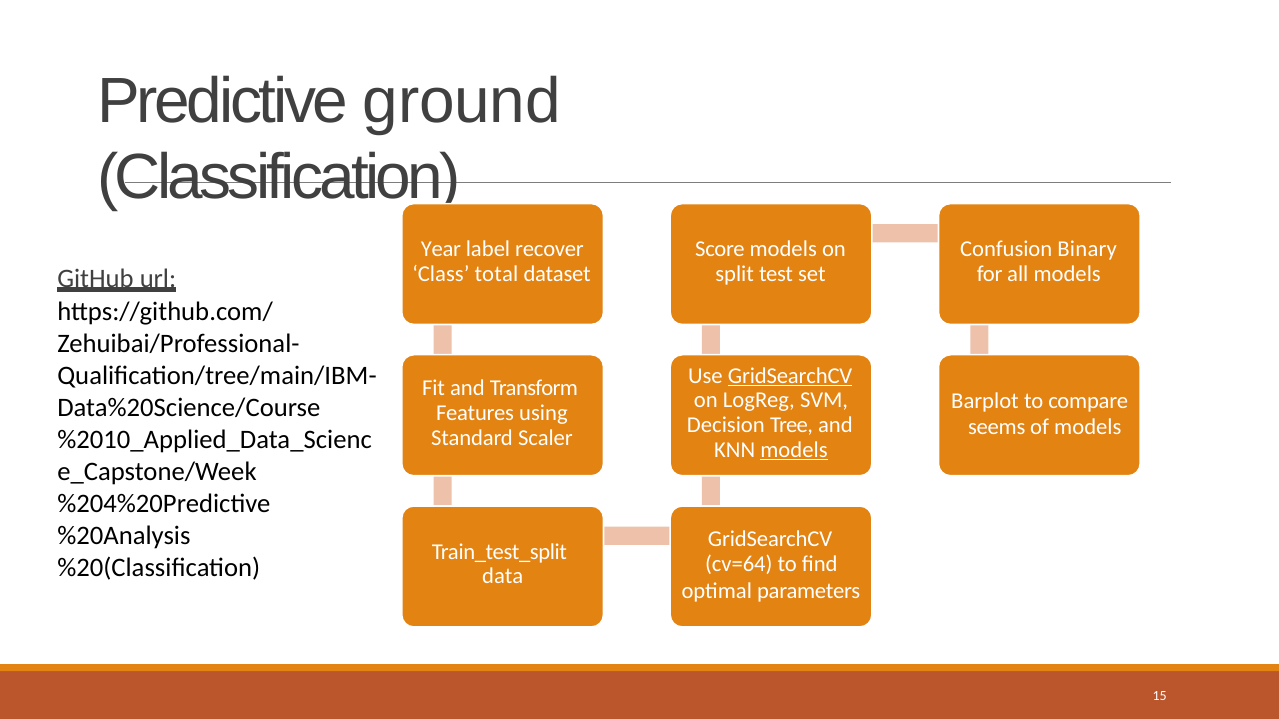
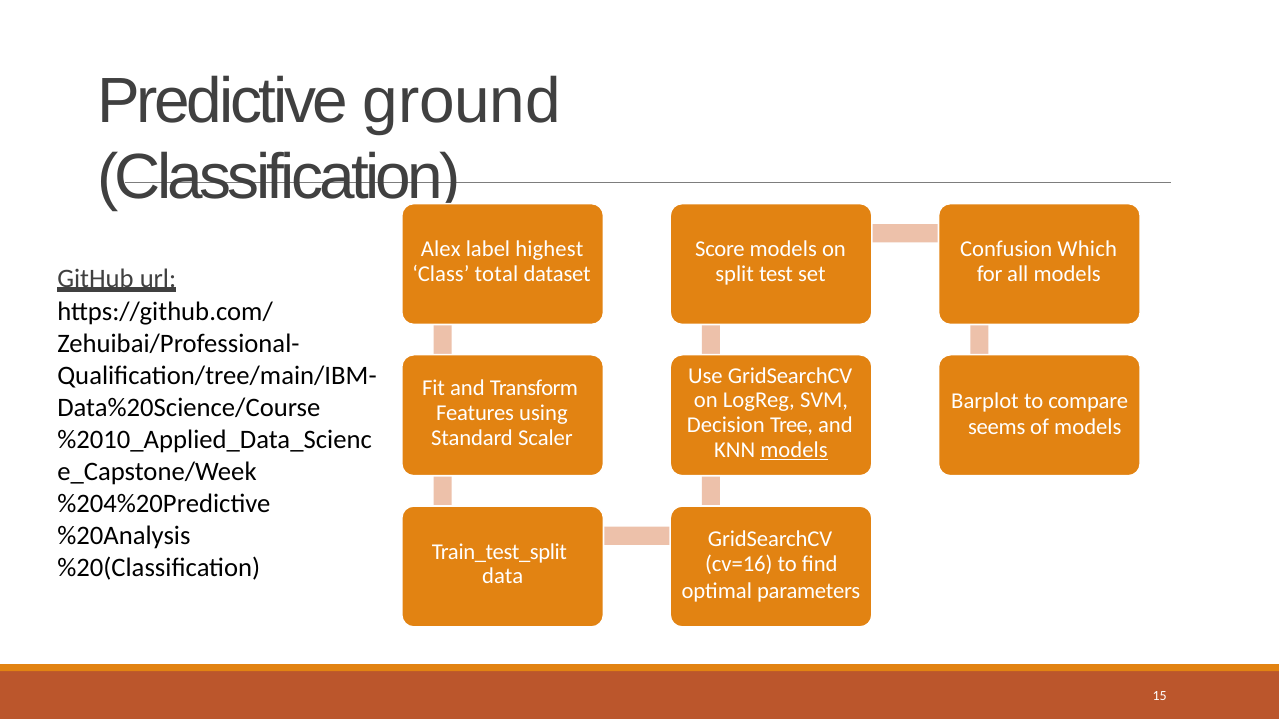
Year: Year -> Alex (441, 249)
recover: recover -> highest (549, 249)
Binary: Binary -> Which (1087, 249)
GridSearchCV underline: present -> none (790, 376)
cv=64: cv=64 -> cv=16 (739, 565)
